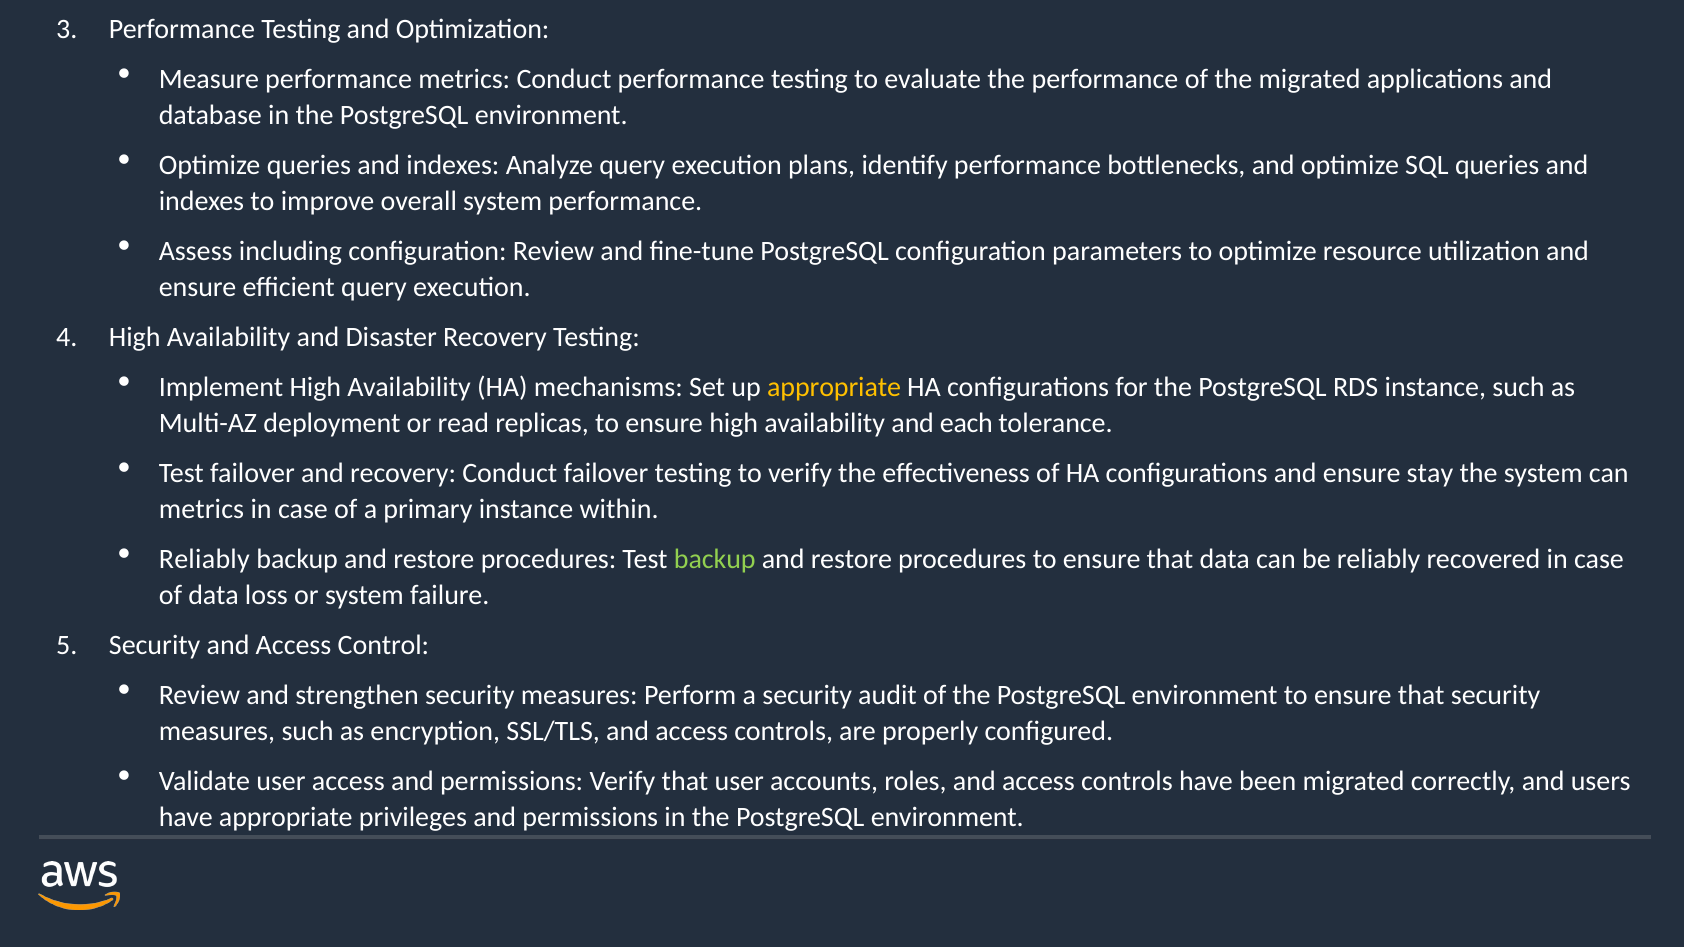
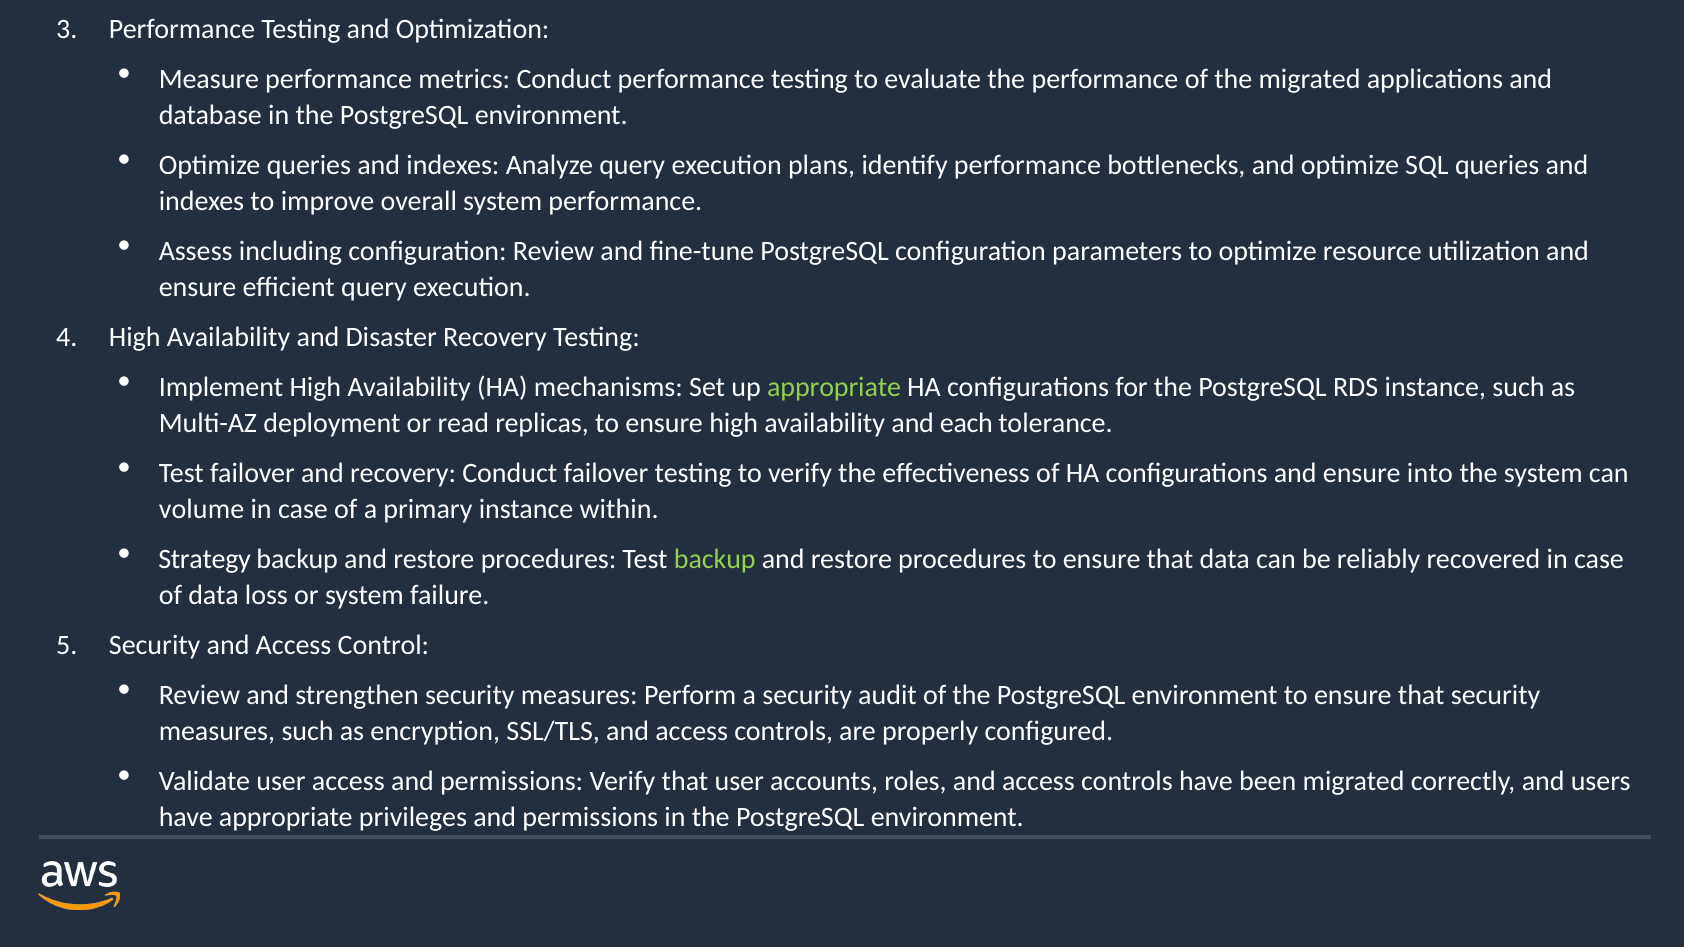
appropriate colour: yellow -> light green (834, 387)
stay: stay -> into (1430, 473)
metrics: metrics -> volume (202, 509)
Reliably: Reliably -> Strategy (205, 559)
